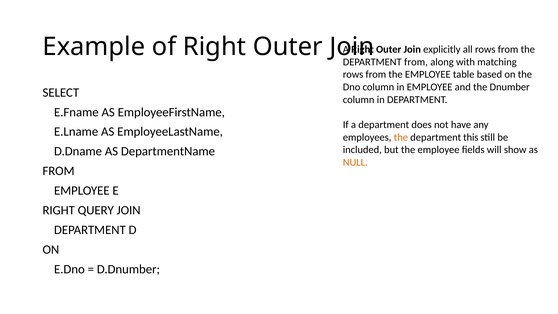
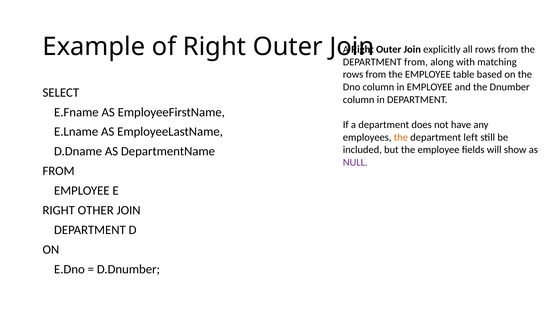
this: this -> left (471, 137)
NULL colour: orange -> purple (355, 162)
QUERY: QUERY -> OTHER (96, 210)
